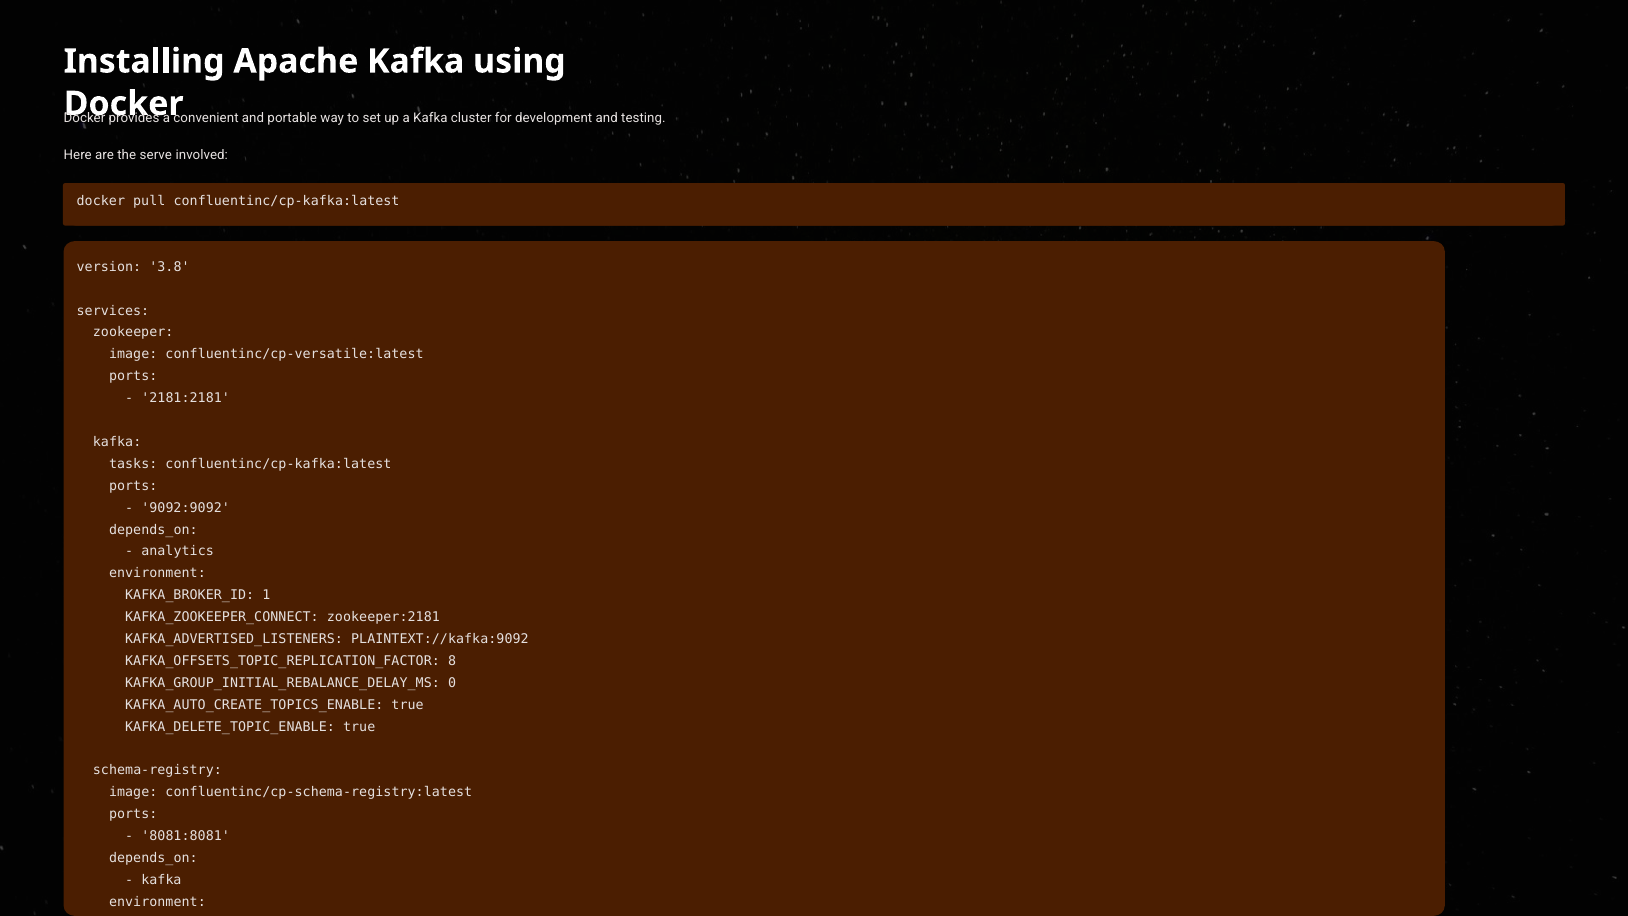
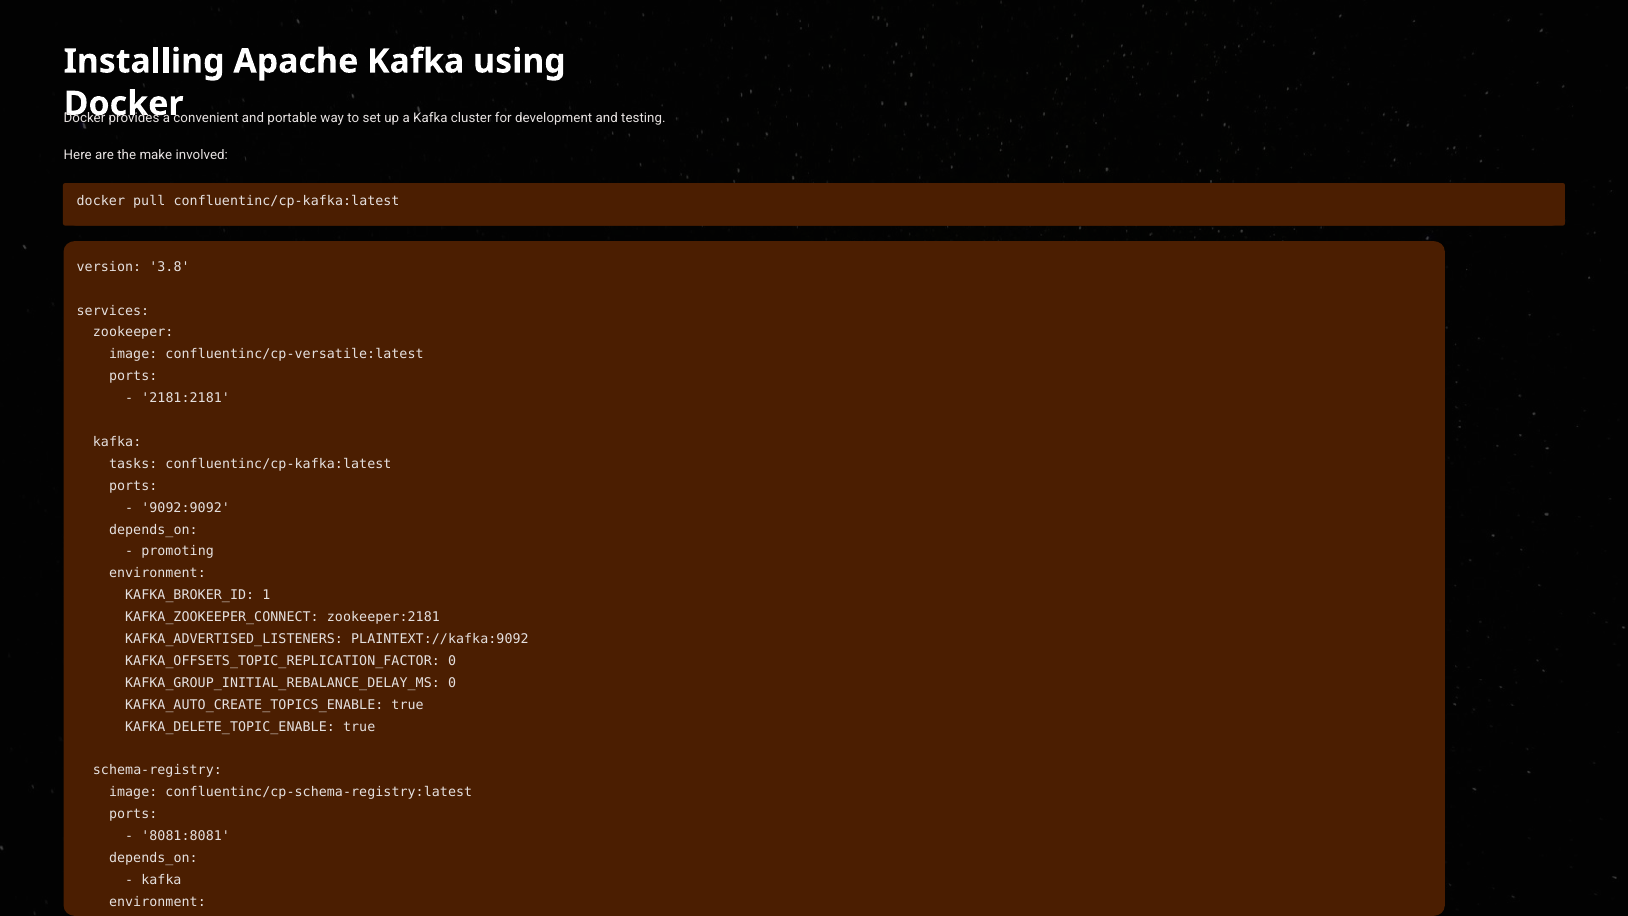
serve: serve -> make (156, 155)
analytics: analytics -> promoting (178, 551)
KAFKA_OFFSETS_TOPIC_REPLICATION_FACTOR 8: 8 -> 0 (452, 661)
